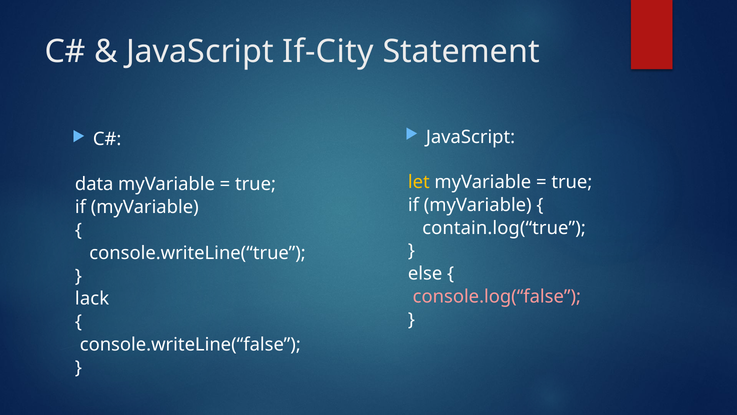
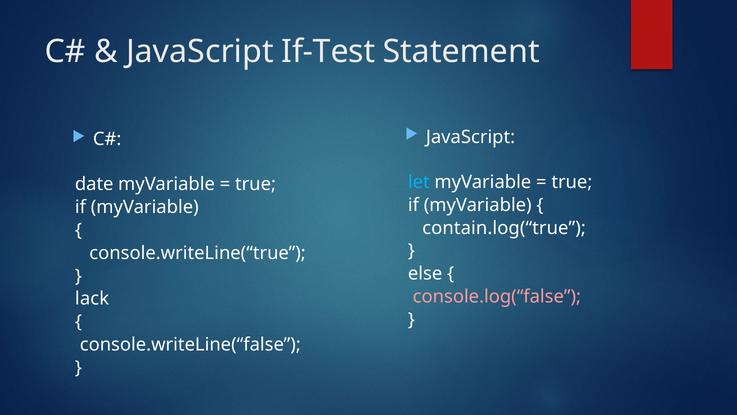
If-City: If-City -> If-Test (328, 52)
let colour: yellow -> light blue (419, 182)
data: data -> date (94, 184)
